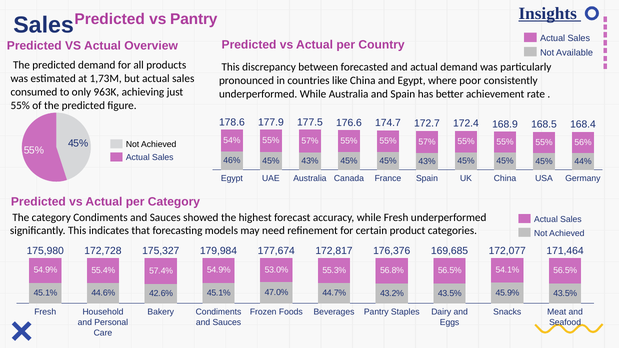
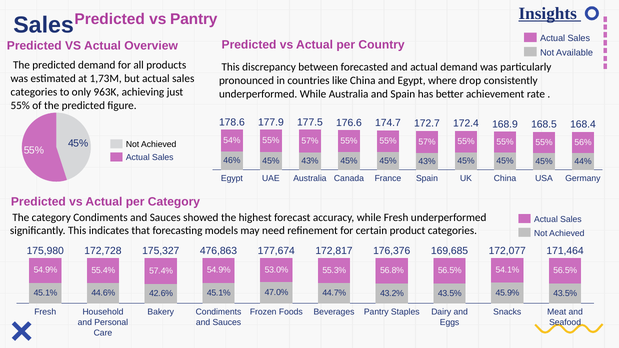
poor: poor -> drop (470, 81)
consumed: consumed -> categories (34, 92)
179,984: 179,984 -> 476,863 (218, 251)
